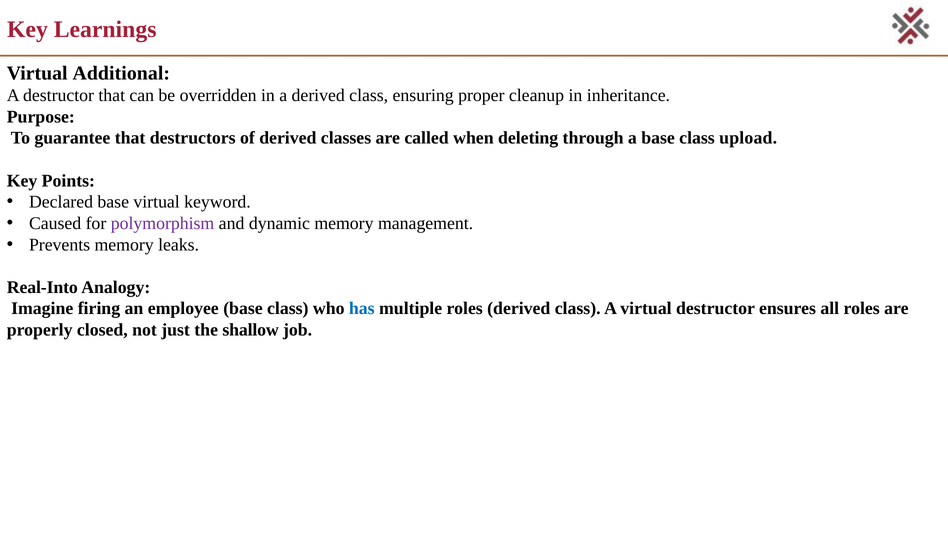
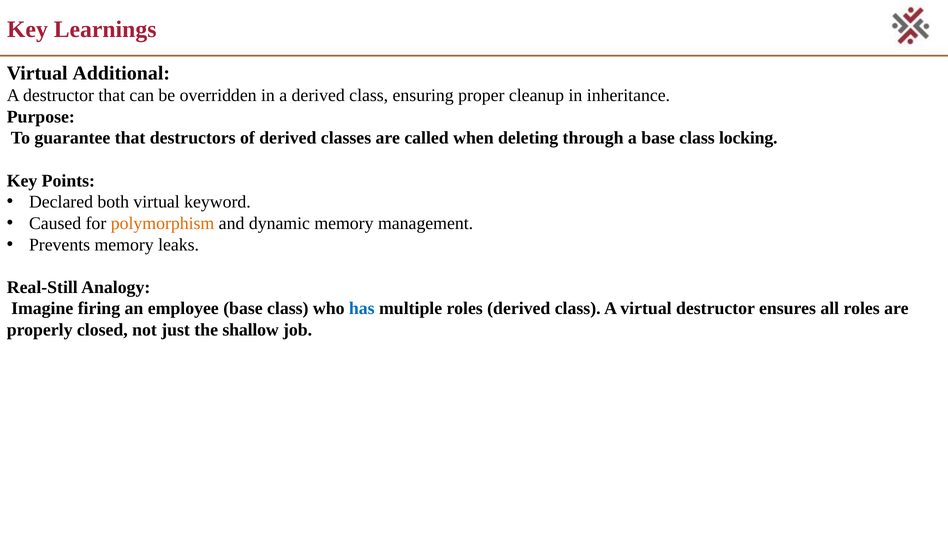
upload: upload -> locking (748, 138)
Declared base: base -> both (113, 202)
polymorphism colour: purple -> orange (163, 223)
Real-Into: Real-Into -> Real-Still (42, 287)
